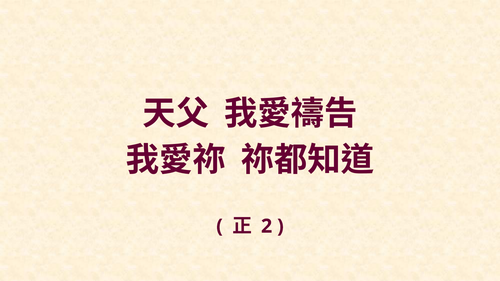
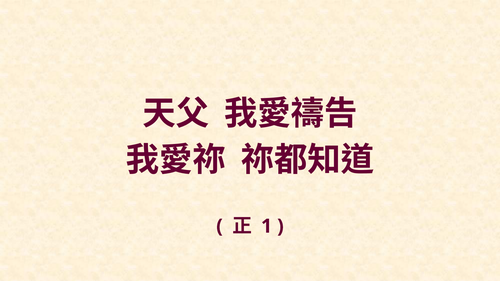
2: 2 -> 1 (267, 226)
